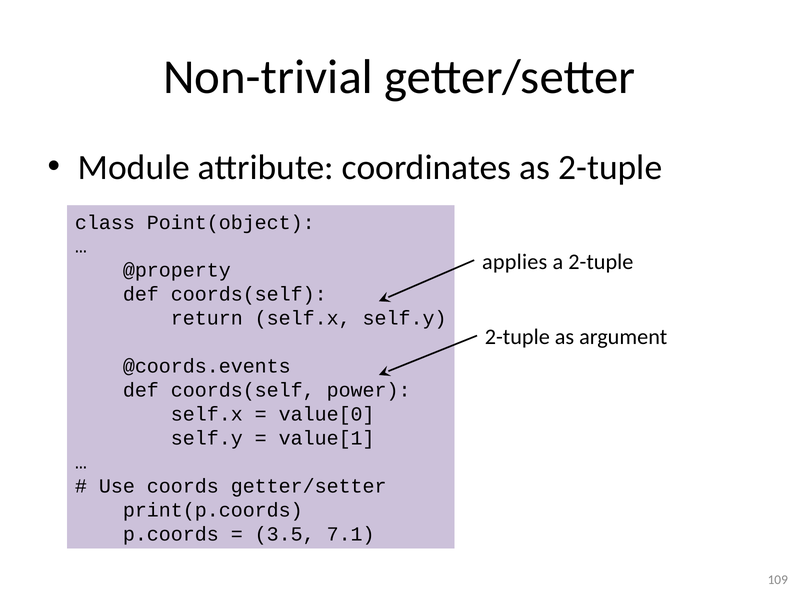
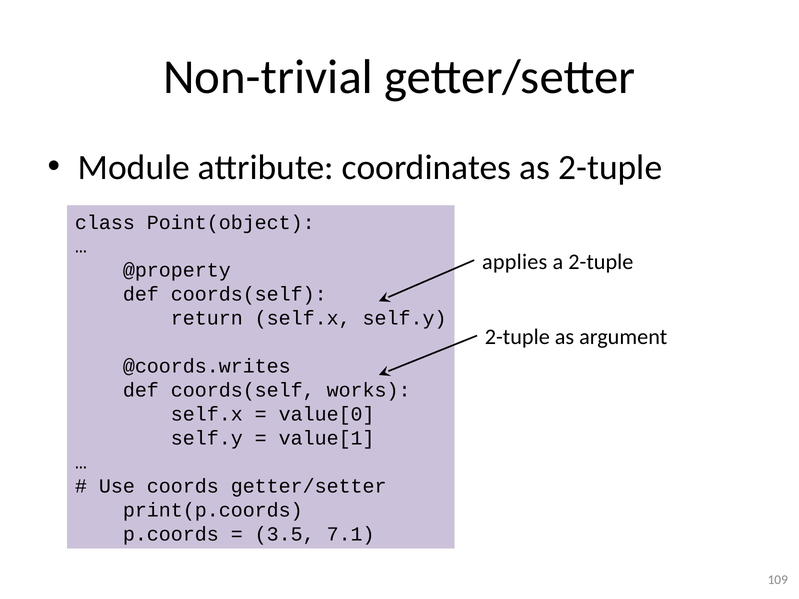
@coords.events: @coords.events -> @coords.writes (207, 366)
power: power -> works (369, 390)
